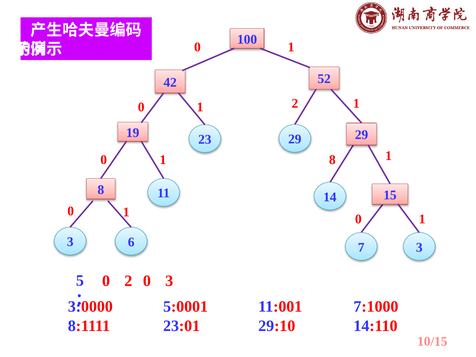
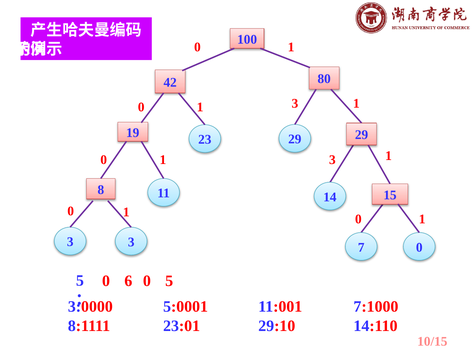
52: 52 -> 80 (324, 79)
2: 2 -> 3 (295, 104)
1 8: 8 -> 3 (332, 160)
3 6: 6 -> 3 (131, 242)
7 3: 3 -> 0 (419, 247)
2: 2 -> 6 (128, 281)
0 3: 3 -> 5 (169, 281)
